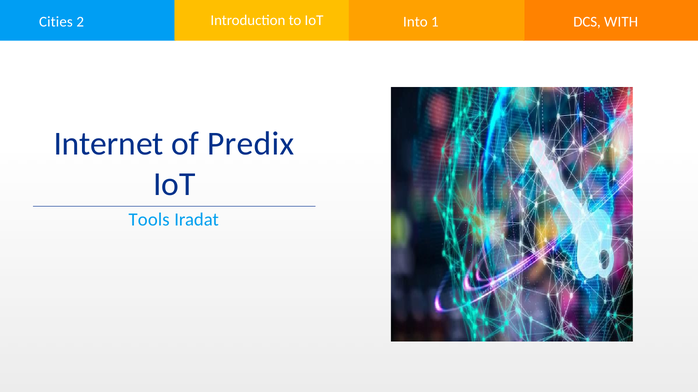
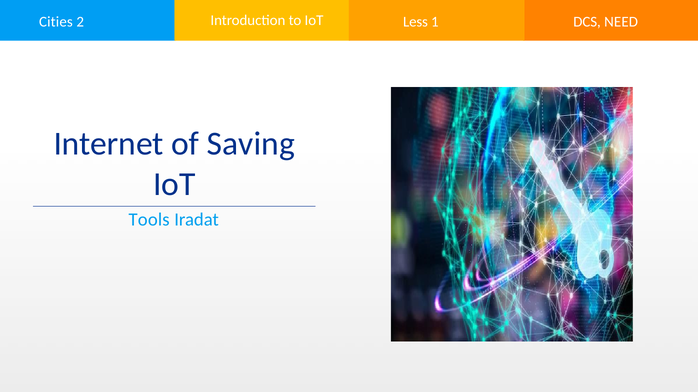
Into: Into -> Less (415, 22)
WITH: WITH -> NEED (621, 22)
Predix: Predix -> Saving (251, 144)
